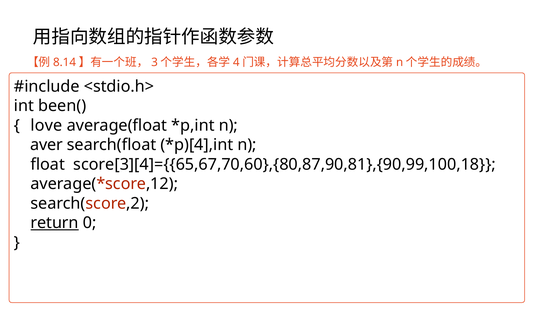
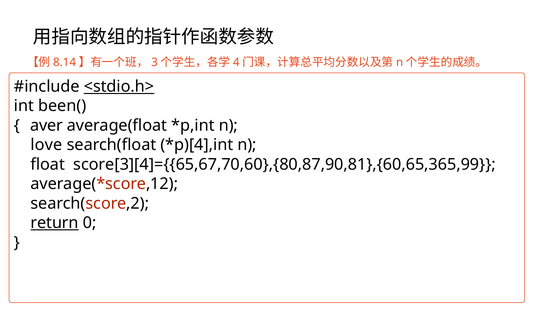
<stdio.h> underline: none -> present (119, 86)
love: love -> aver (47, 125)
aver: aver -> love (47, 145)
score[3][4]={{65,67,70,60},{80,87,90,81},{90,99,100,18: score[3][4]={{65,67,70,60},{80,87,90,81},{90,99,100,18 -> score[3][4]={{65,67,70,60},{80,87,90,81},{60,65,365,99 (285, 164)
